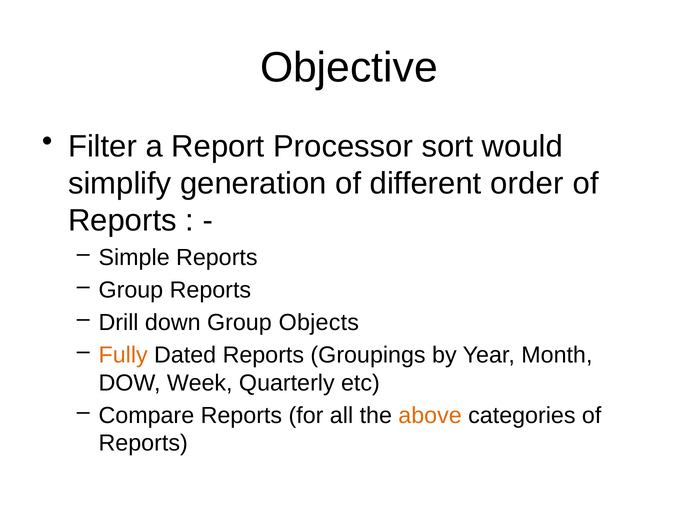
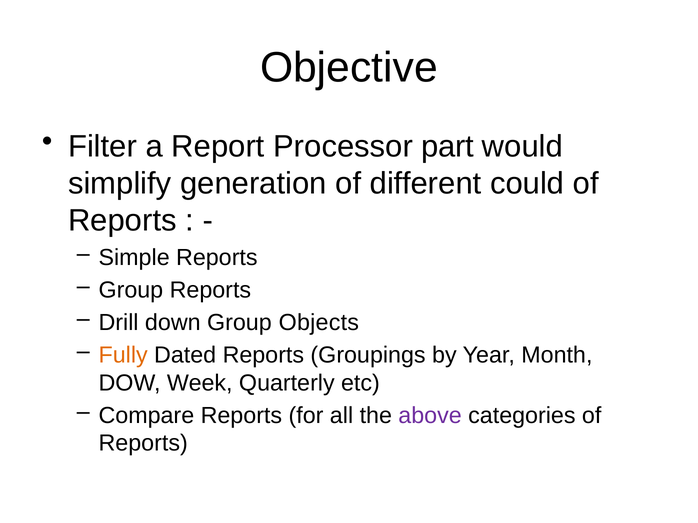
sort: sort -> part (448, 146)
order: order -> could (527, 184)
above colour: orange -> purple (430, 416)
